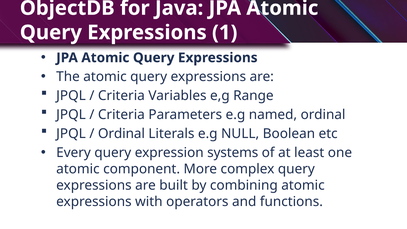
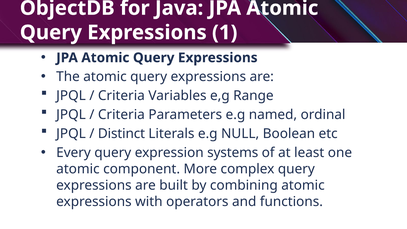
Ordinal: Ordinal -> Distinct (121, 134)
